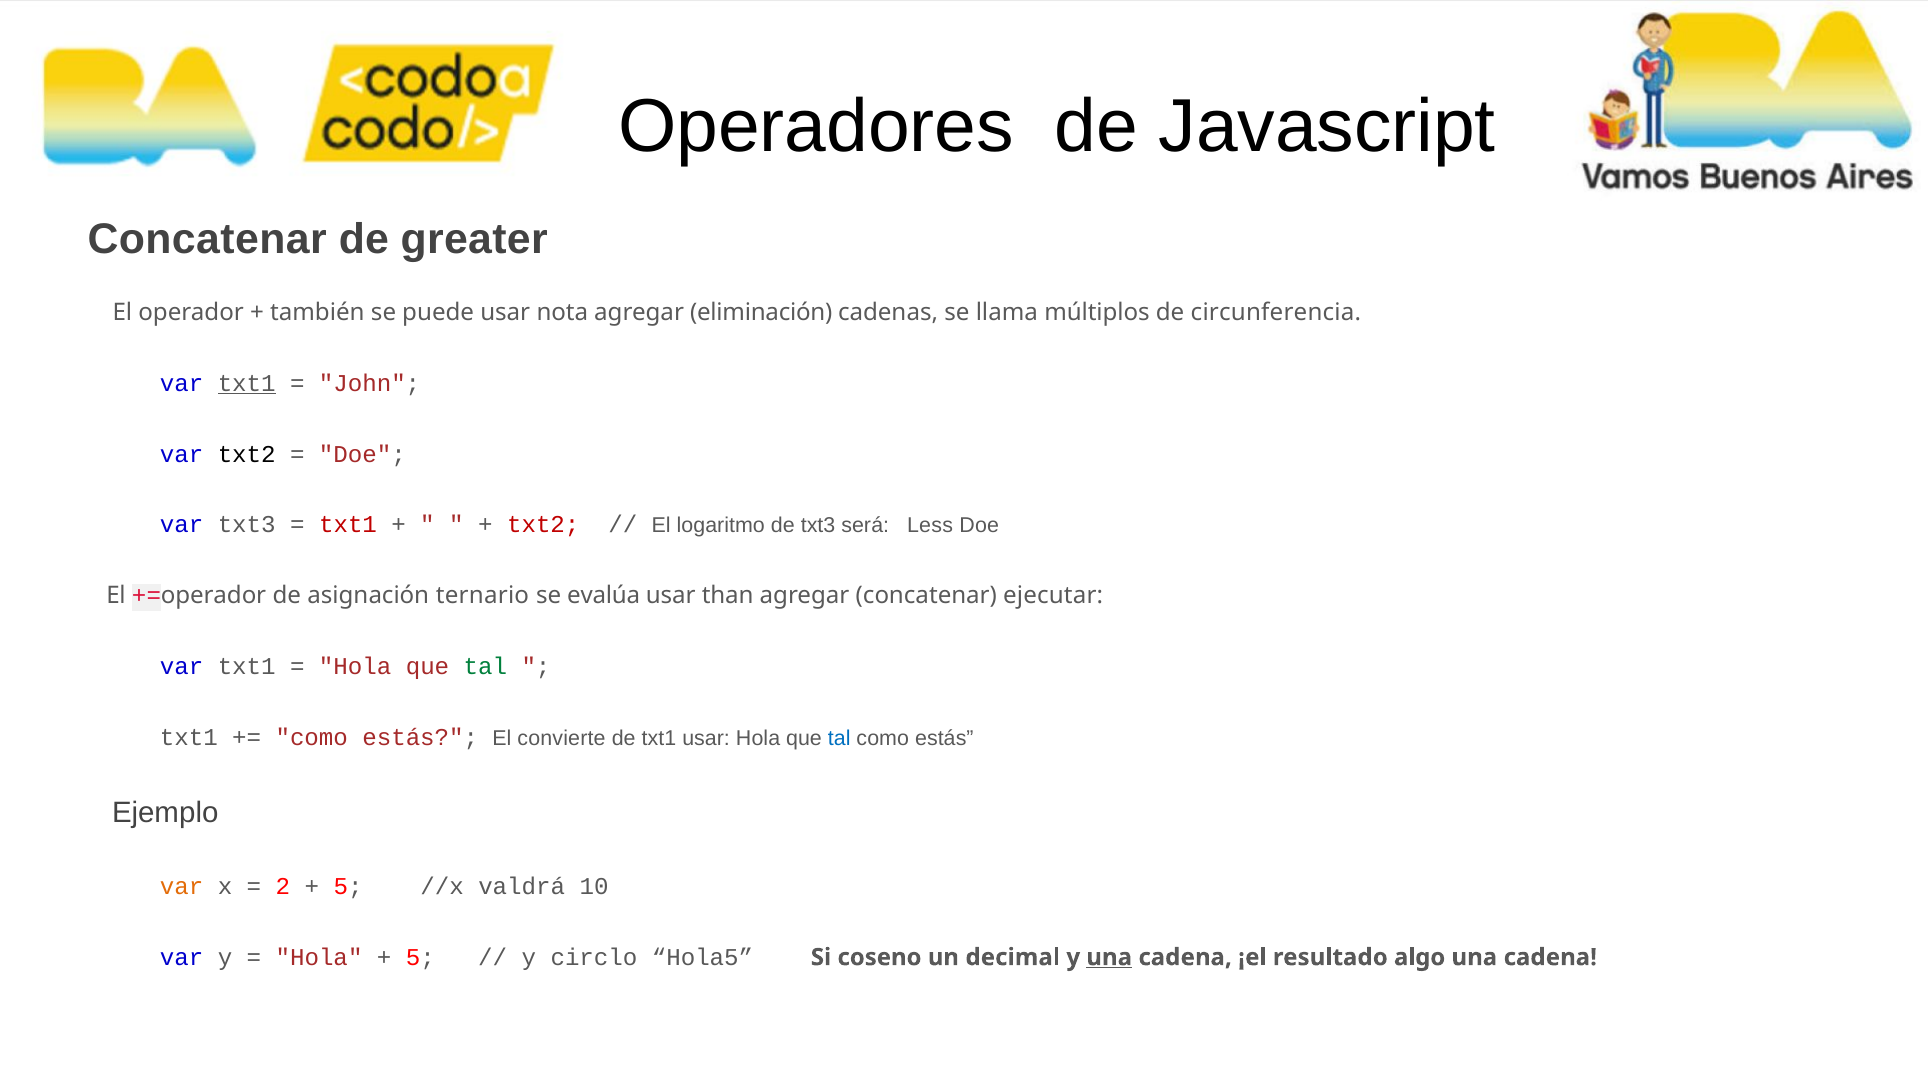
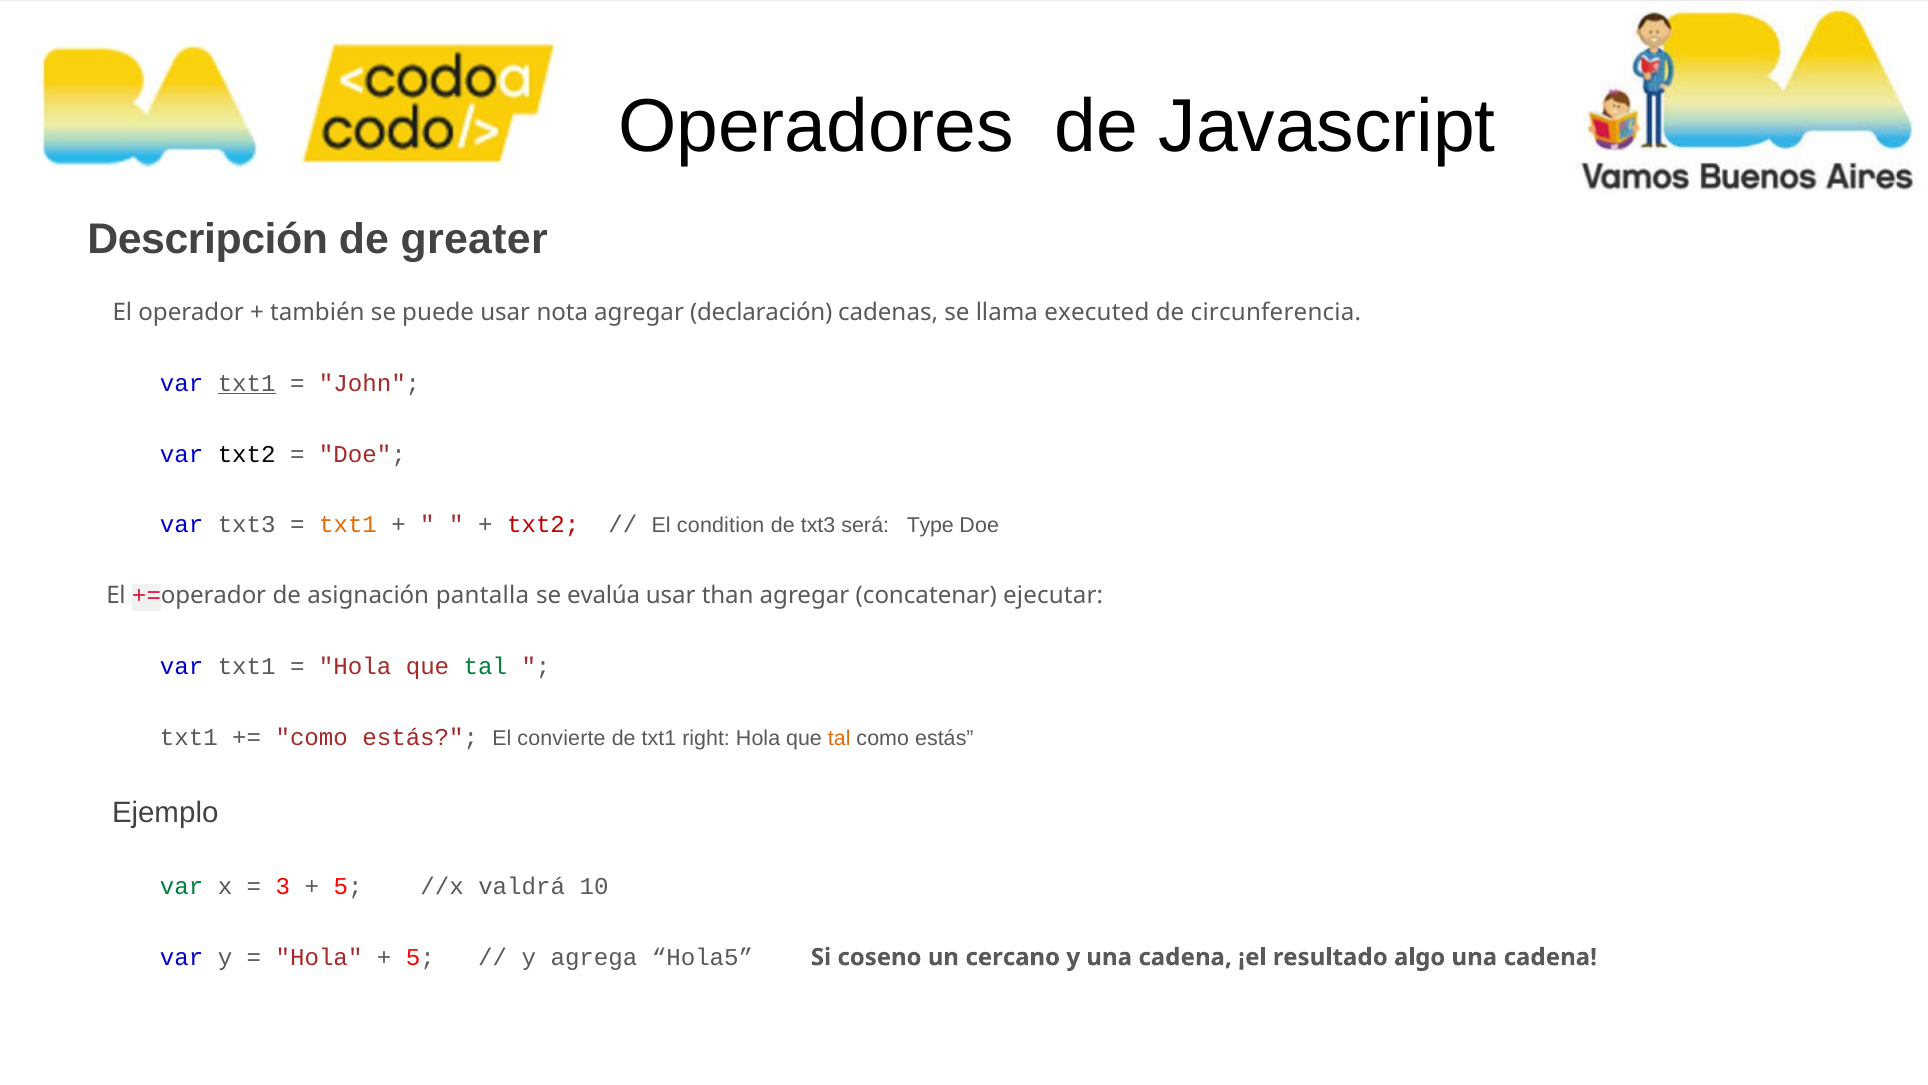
Concatenar: Concatenar -> Descripción (208, 240)
eliminación: eliminación -> declaración (761, 312)
múltiplos: múltiplos -> executed (1097, 312)
txt1 colour: red -> orange (348, 525)
logaritmo: logaritmo -> condition (721, 526)
Less: Less -> Type (930, 526)
ternario: ternario -> pantalla (482, 595)
txt1 usar: usar -> right (706, 738)
tal colour: blue -> orange (839, 738)
var colour: orange -> green (182, 886)
2: 2 -> 3 (283, 886)
circlo: circlo -> agrega (594, 957)
decimal: decimal -> cercano (1013, 957)
una underline: present -> none (1109, 957)
